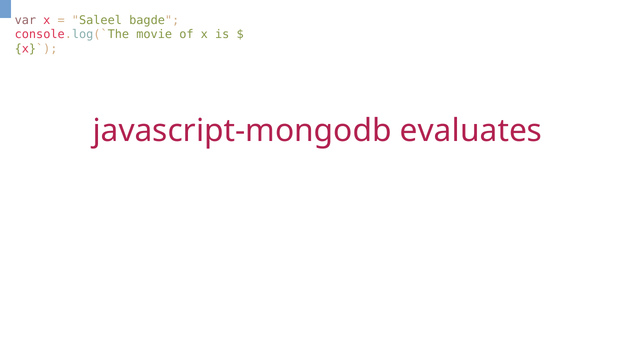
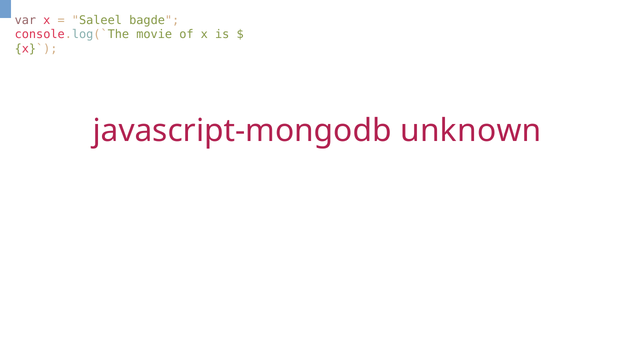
evaluates: evaluates -> unknown (471, 131)
